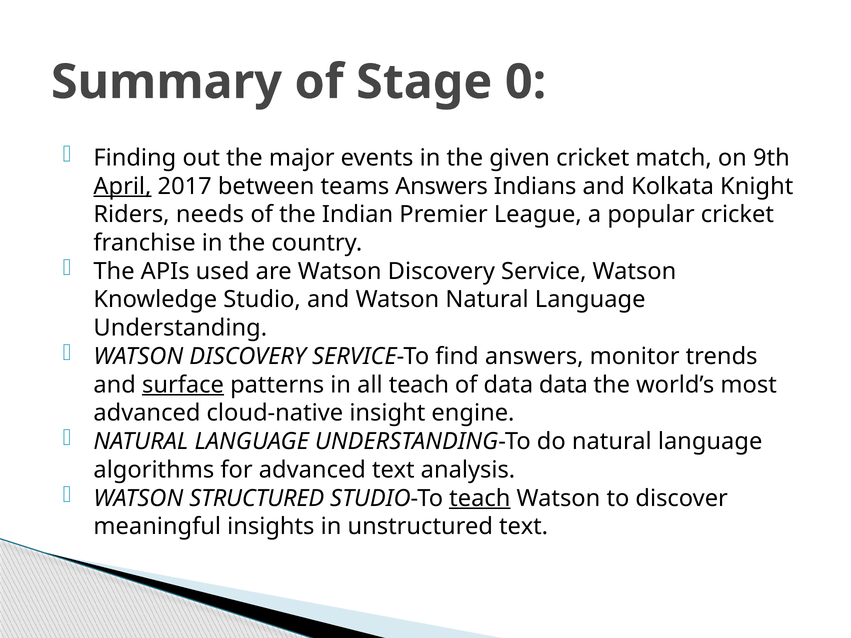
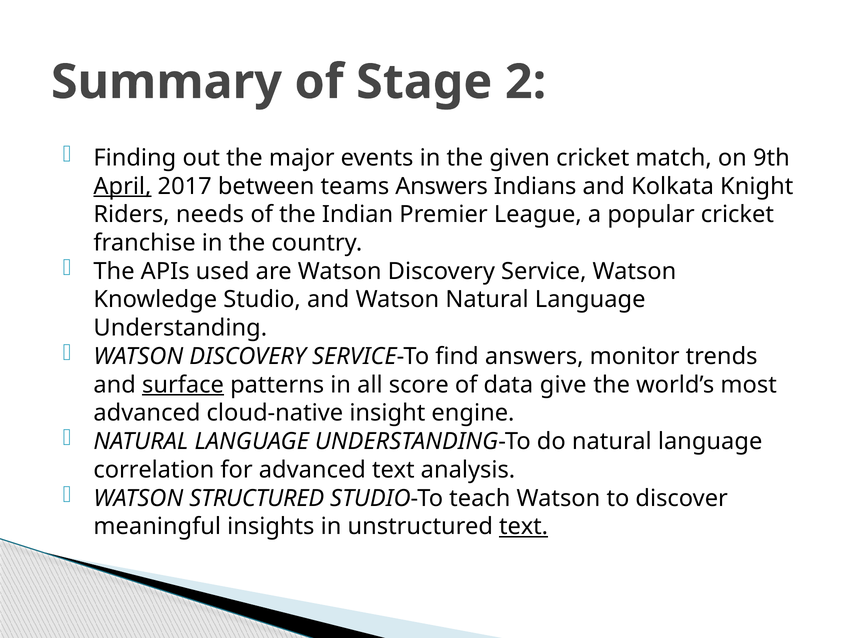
0: 0 -> 2 (526, 82)
all teach: teach -> score (419, 385)
data data: data -> give (563, 385)
algorithms: algorithms -> correlation (154, 470)
teach underline: present -> none (480, 498)
text underline: none -> present (524, 527)
